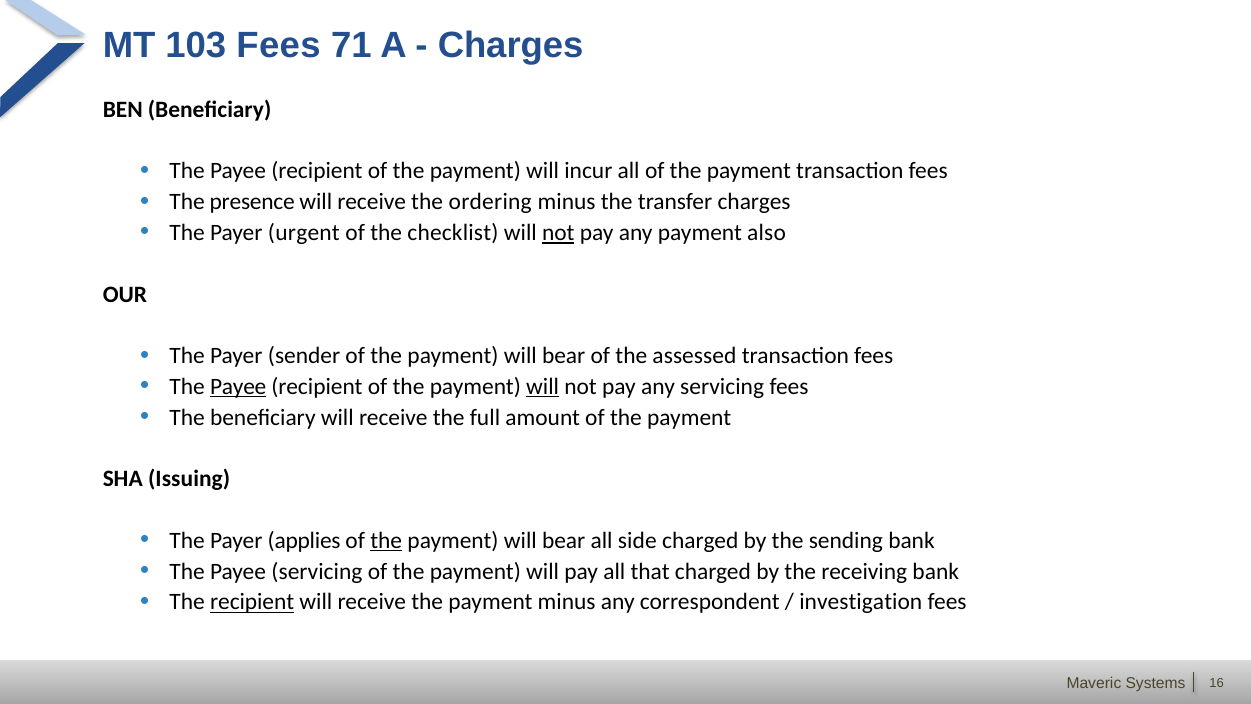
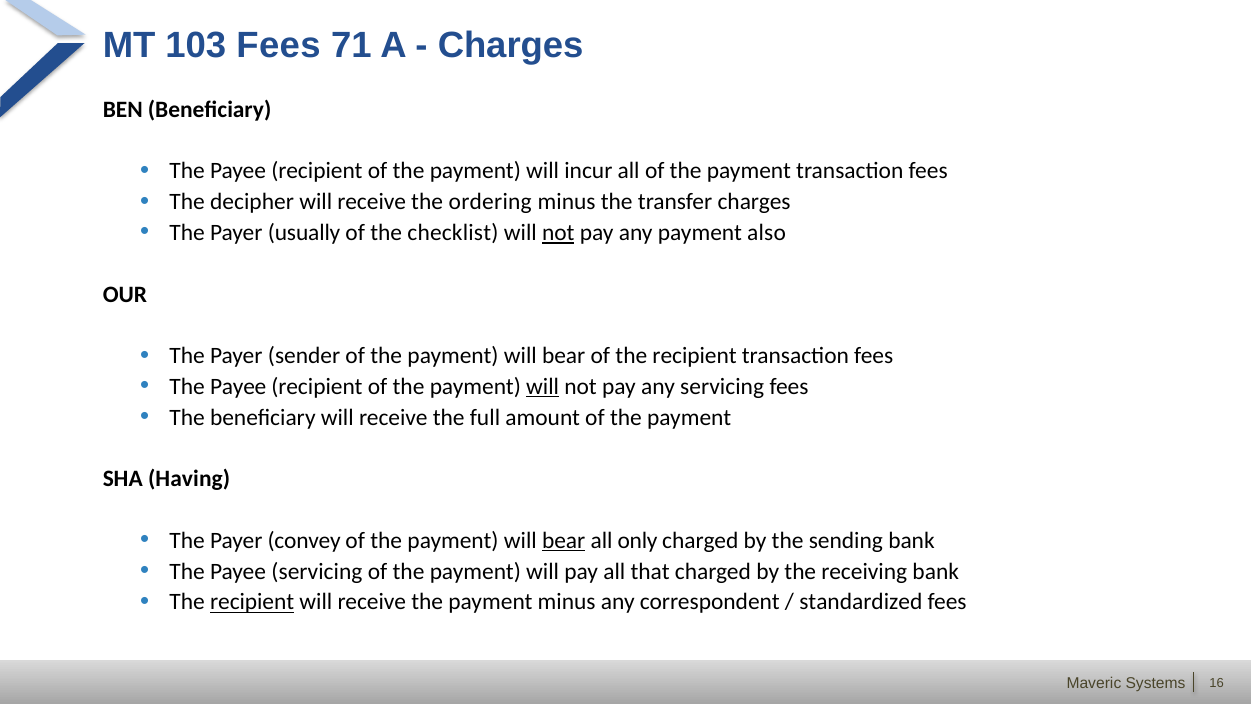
presence: presence -> decipher (252, 202)
urgent: urgent -> usually (304, 233)
of the assessed: assessed -> recipient (695, 356)
Payee underline: present -> none (238, 386)
Issuing: Issuing -> Having (189, 479)
applies: applies -> convey (304, 540)
the underline: present -> none (386, 540)
bear underline: none -> present (564, 540)
side: side -> only (638, 540)
investigation: investigation -> standardized (861, 602)
